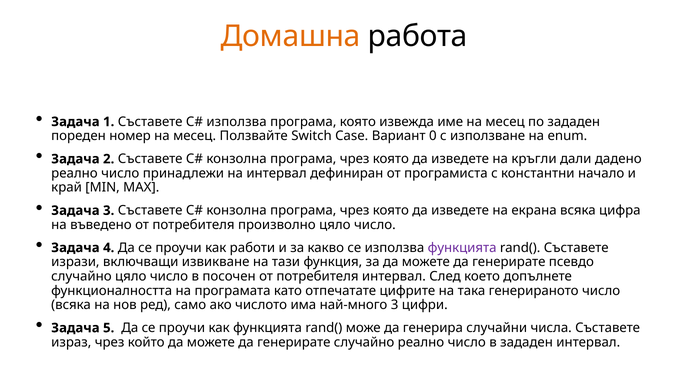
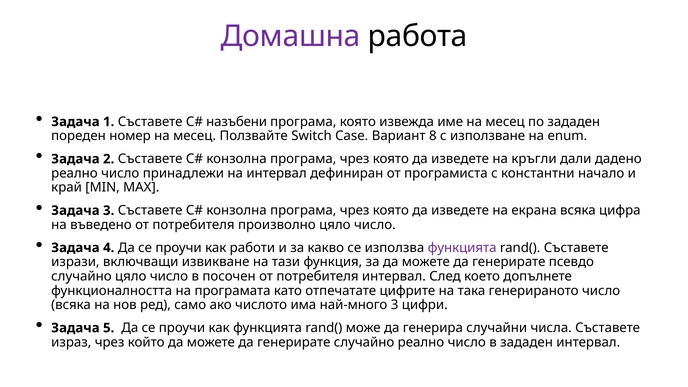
Домашна colour: orange -> purple (291, 36)
използва: използва -> назъбени (237, 122)
0: 0 -> 8 (433, 136)
